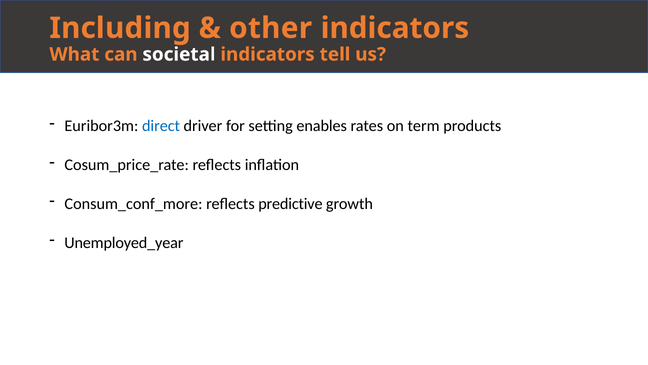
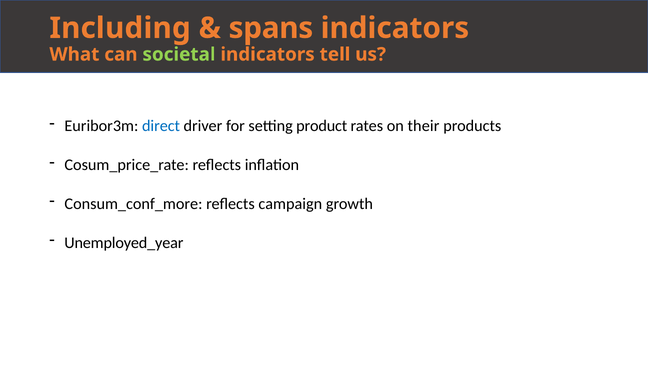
other: other -> spans (271, 28)
societal colour: white -> light green (179, 54)
enables: enables -> product (322, 126)
term: term -> their (423, 126)
predictive: predictive -> campaign (290, 203)
